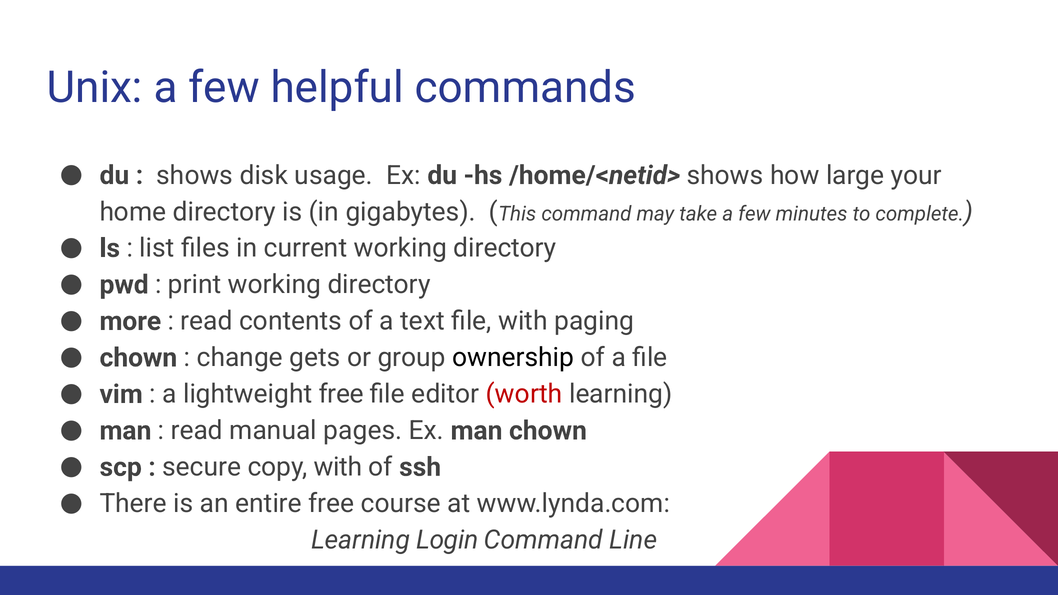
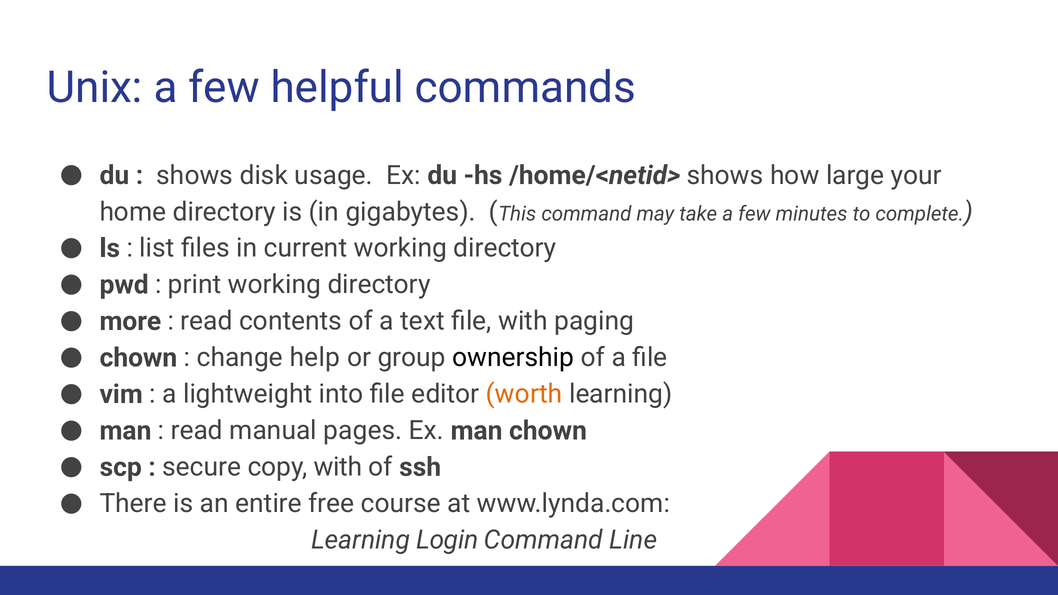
gets: gets -> help (315, 358)
lightweight free: free -> into (341, 394)
worth colour: red -> orange (524, 394)
